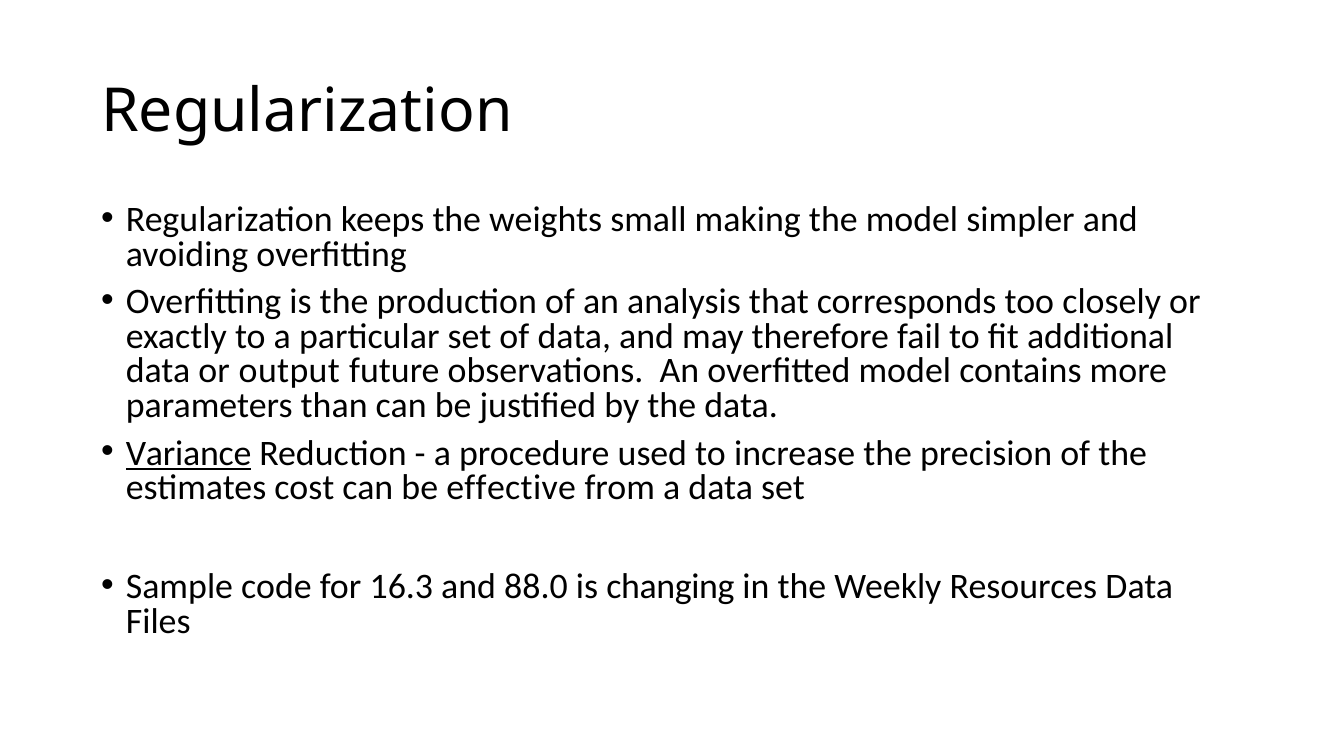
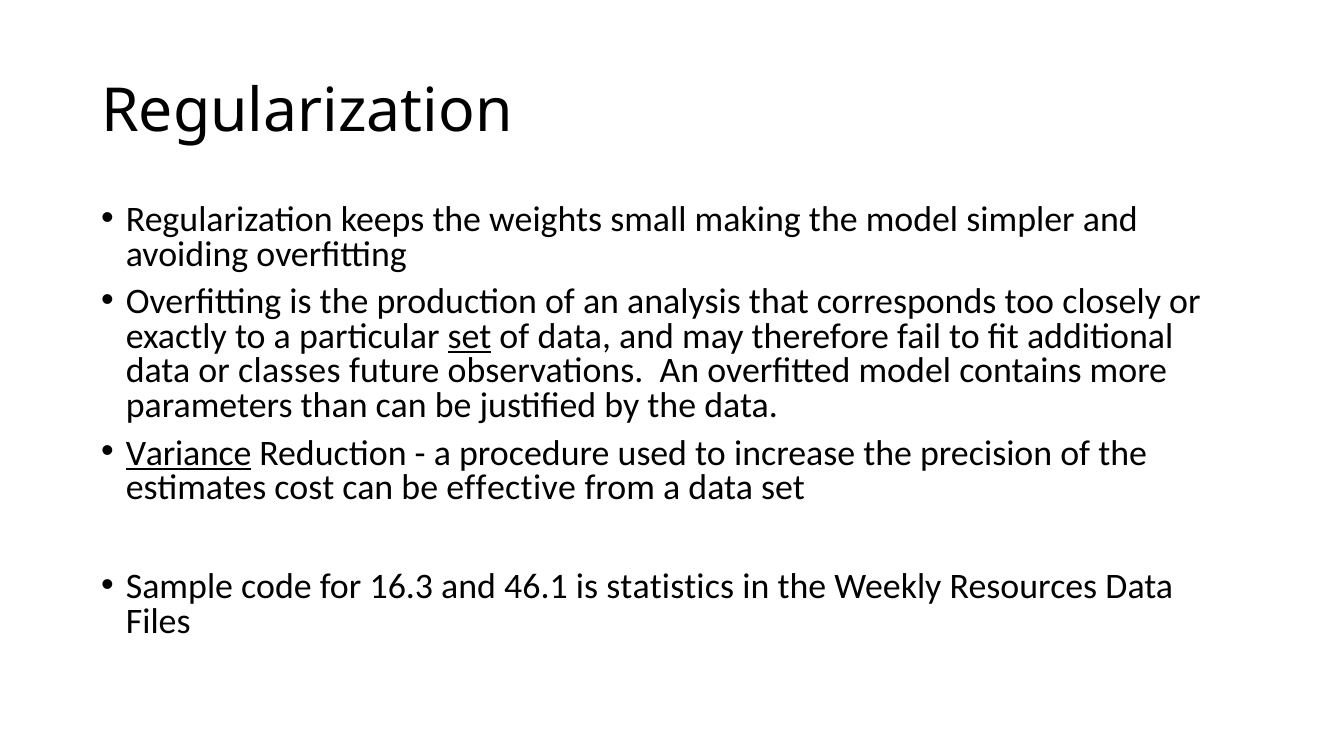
set underline: none -> present (470, 336)
output: output -> classes (289, 371)
88.0: 88.0 -> 46.1 (536, 587)
changing: changing -> statistics (670, 587)
